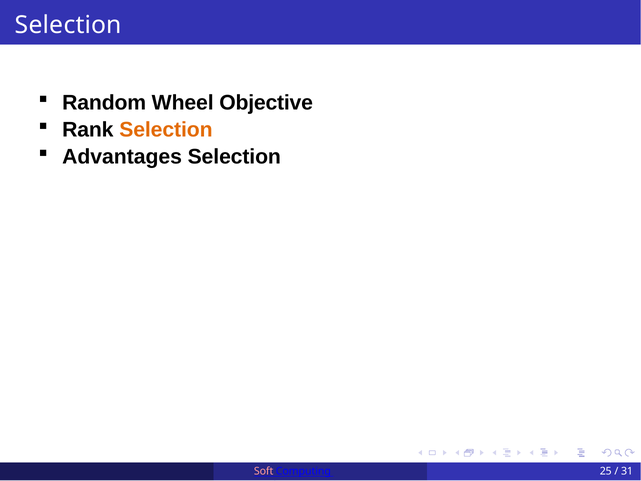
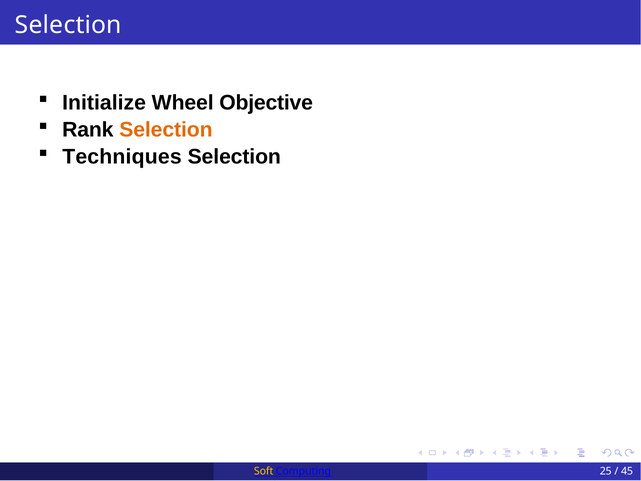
Random: Random -> Initialize (104, 103)
Advantages: Advantages -> Techniques (122, 157)
Soft colour: pink -> yellow (264, 472)
31: 31 -> 45 (627, 472)
